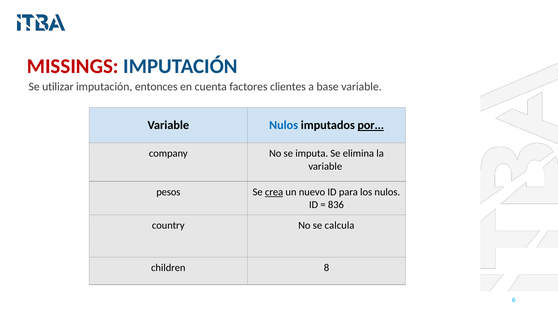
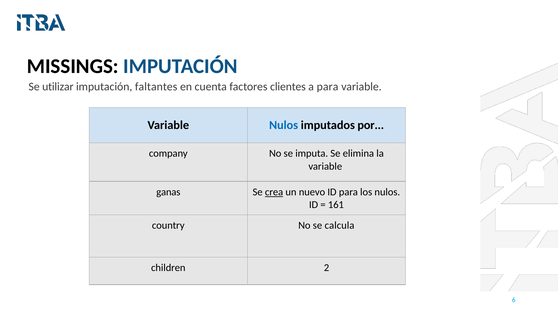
MISSINGS colour: red -> black (73, 66)
entonces: entonces -> faltantes (156, 87)
a base: base -> para (328, 87)
por underline: present -> none (371, 125)
pesos: pesos -> ganas (168, 192)
836: 836 -> 161 (336, 205)
8: 8 -> 2 (326, 268)
